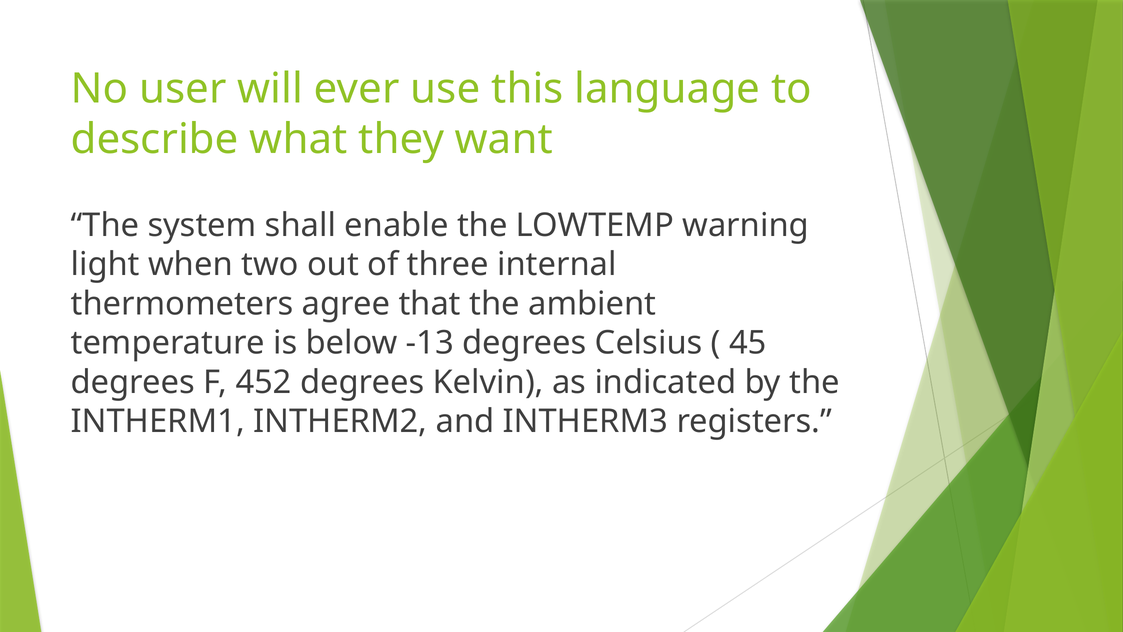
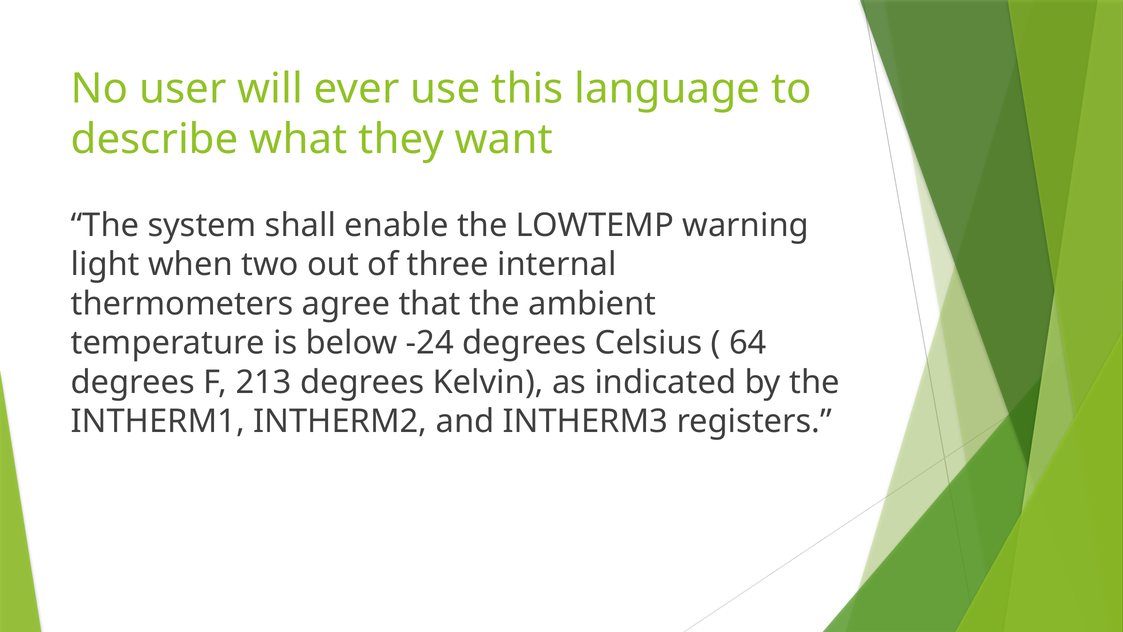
-13: -13 -> -24 (430, 343)
45: 45 -> 64 (748, 343)
452: 452 -> 213 (264, 382)
